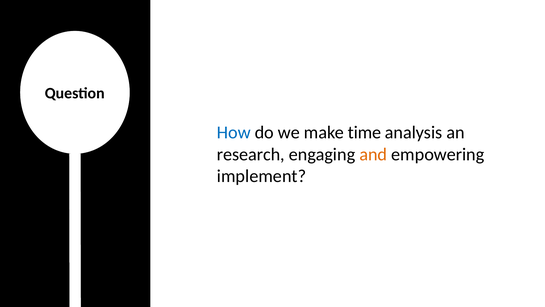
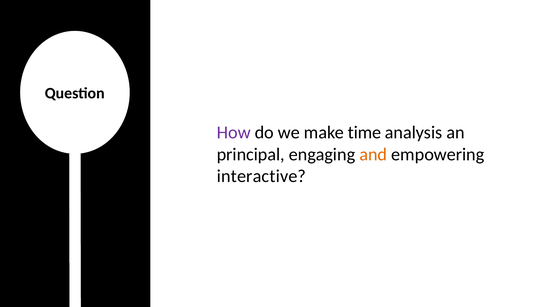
How colour: blue -> purple (234, 132)
research: research -> principal (251, 154)
implement: implement -> interactive (261, 176)
